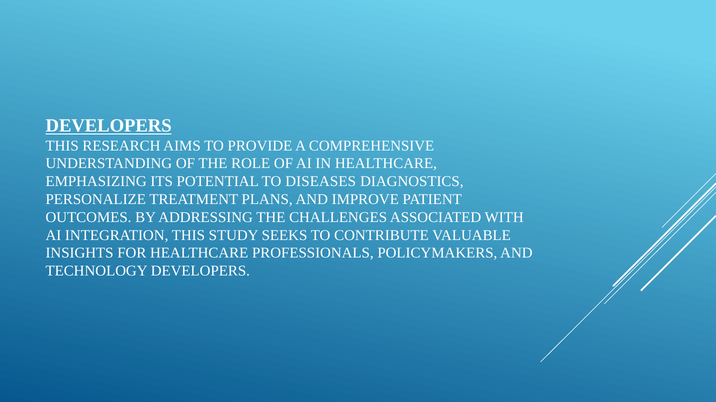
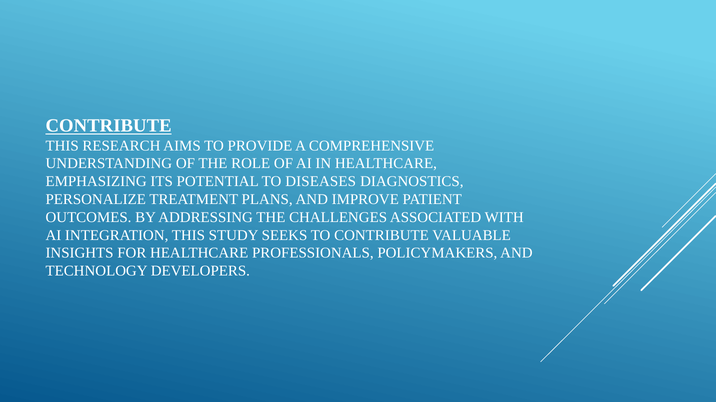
DEVELOPERS: DEVELOPERS -> CONTRIBUTE (109, 126)
